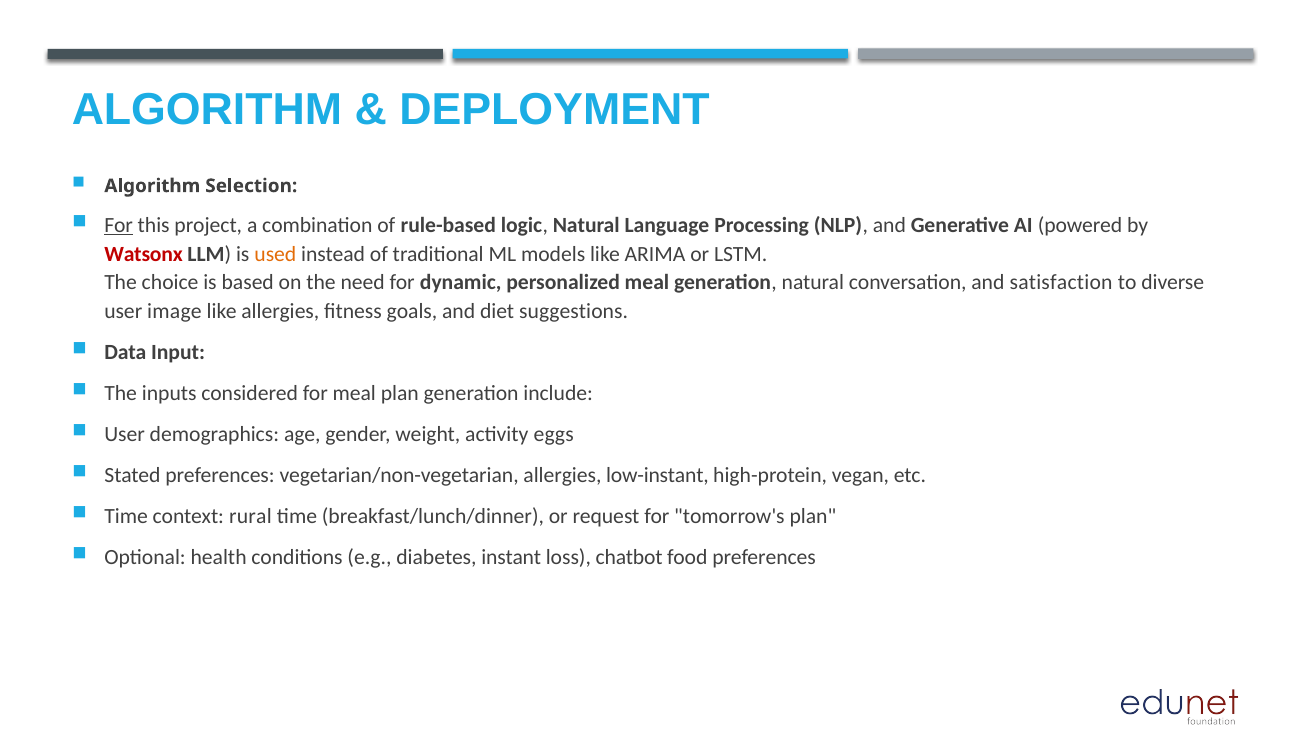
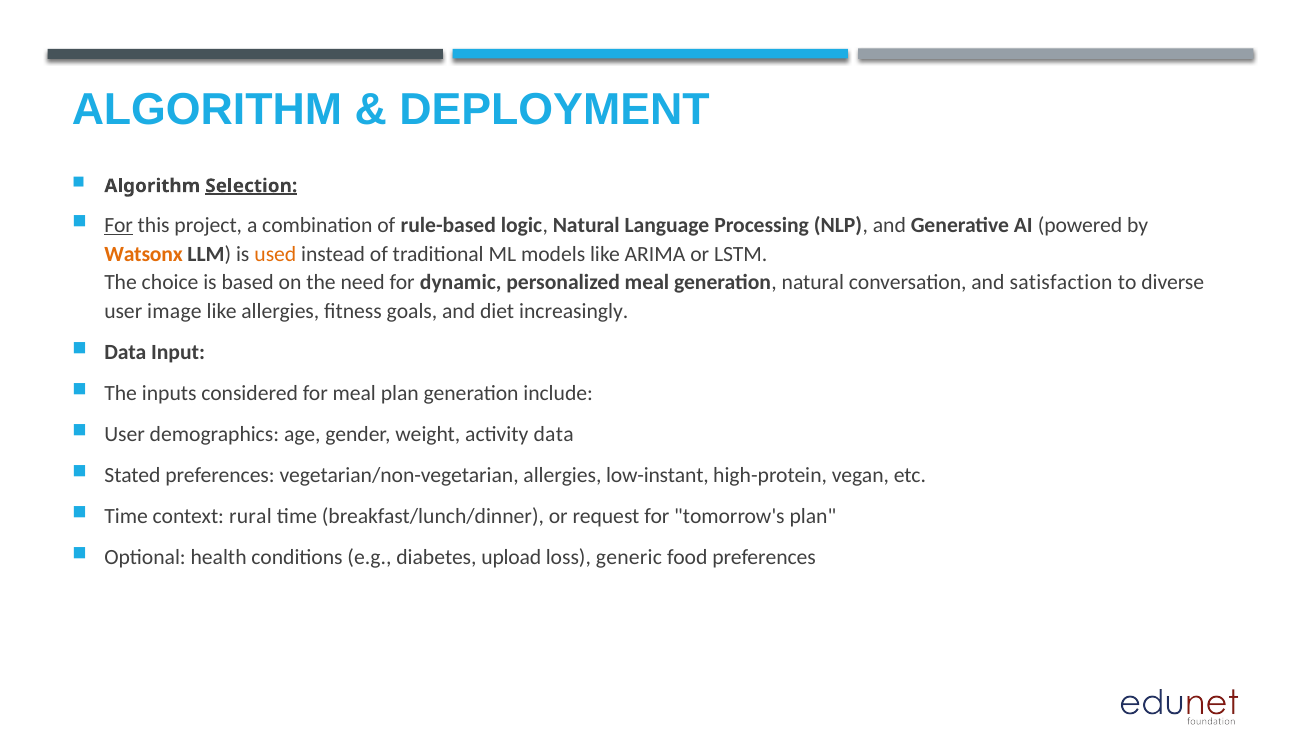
Selection underline: none -> present (251, 186)
Watsonx colour: red -> orange (144, 254)
suggestions: suggestions -> increasingly (574, 311)
activity eggs: eggs -> data (554, 434)
instant: instant -> upload (511, 557)
chatbot: chatbot -> generic (629, 557)
